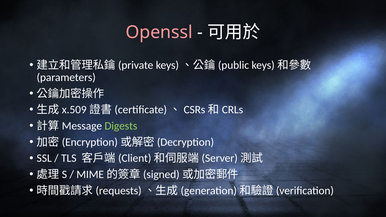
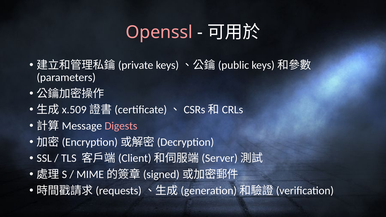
Digests colour: light green -> pink (121, 126)
